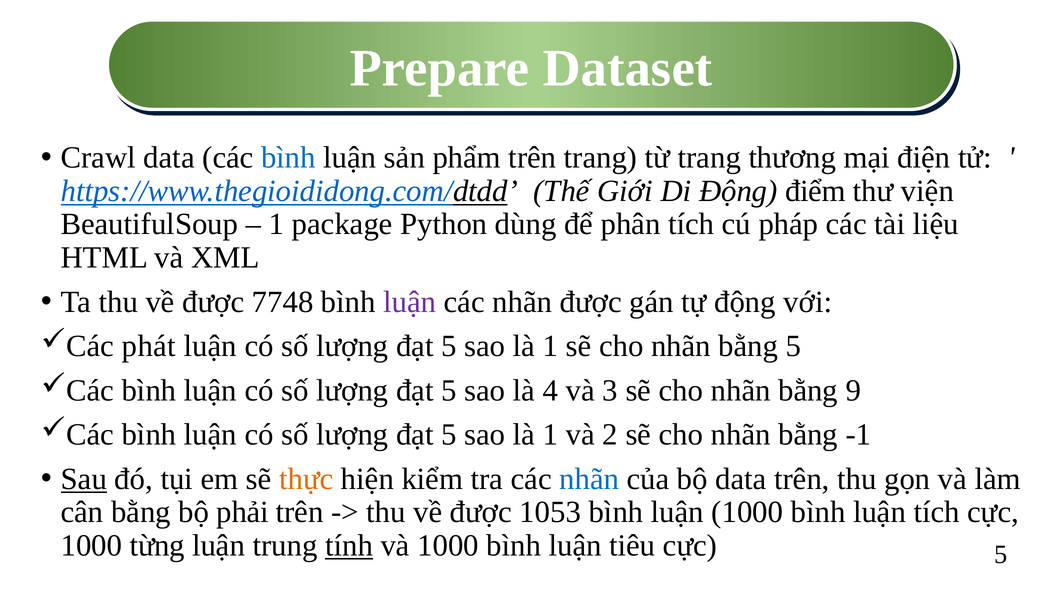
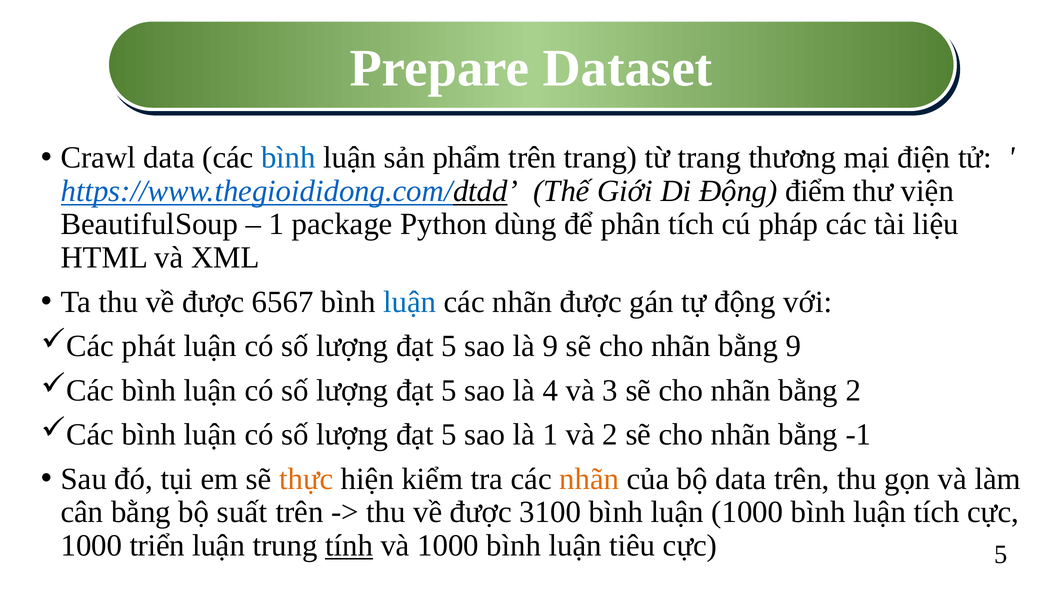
7748: 7748 -> 6567 (283, 302)
luận colour: purple -> blue (410, 302)
1: 1 -> 9 (550, 346)
bằng 5: 5 -> 9 (794, 346)
bằng 9: 9 -> 2 (853, 390)
Sau underline: present -> none (84, 479)
nhãn colour: blue -> orange (589, 479)
phải: phải -> suất (242, 512)
1053: 1053 -> 3100 (550, 512)
từng: từng -> triển (157, 546)
